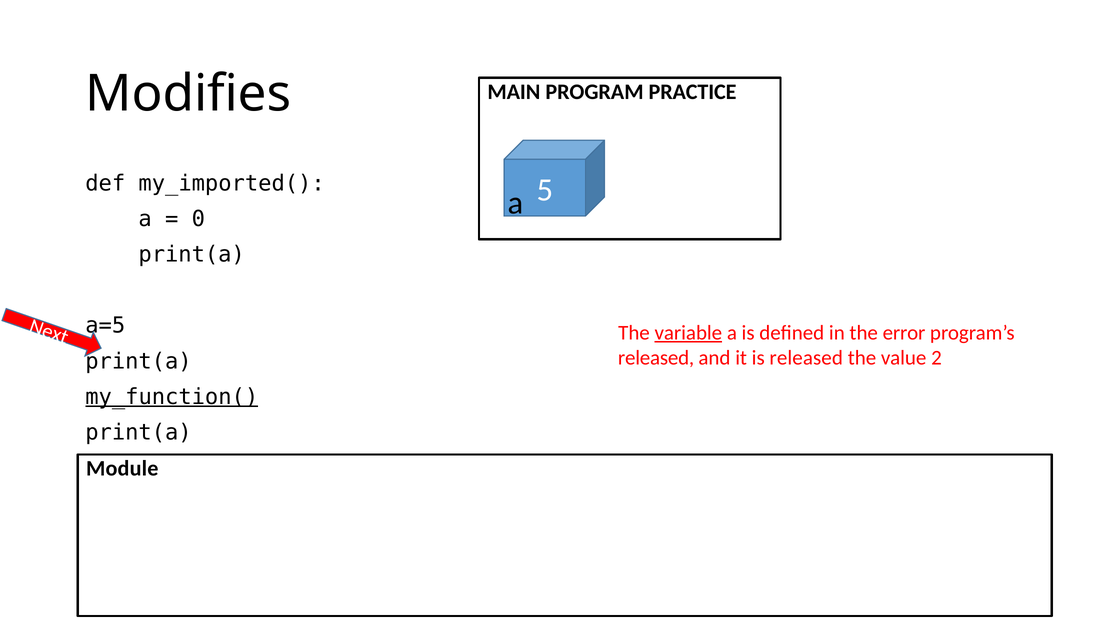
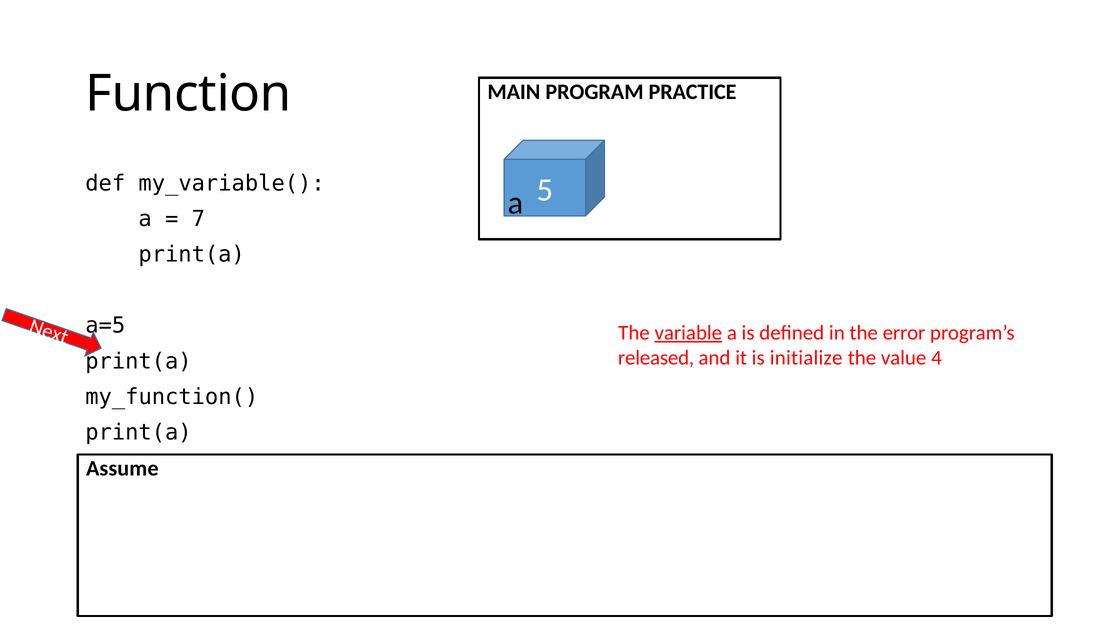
Modifies: Modifies -> Function (189, 94)
my_imported(: my_imported( -> my_variable( (232, 184)
0: 0 -> 7 (198, 219)
is released: released -> initialize (806, 358)
2: 2 -> 4 (937, 358)
my_function( underline: present -> none (172, 397)
Module: Module -> Assume (122, 469)
